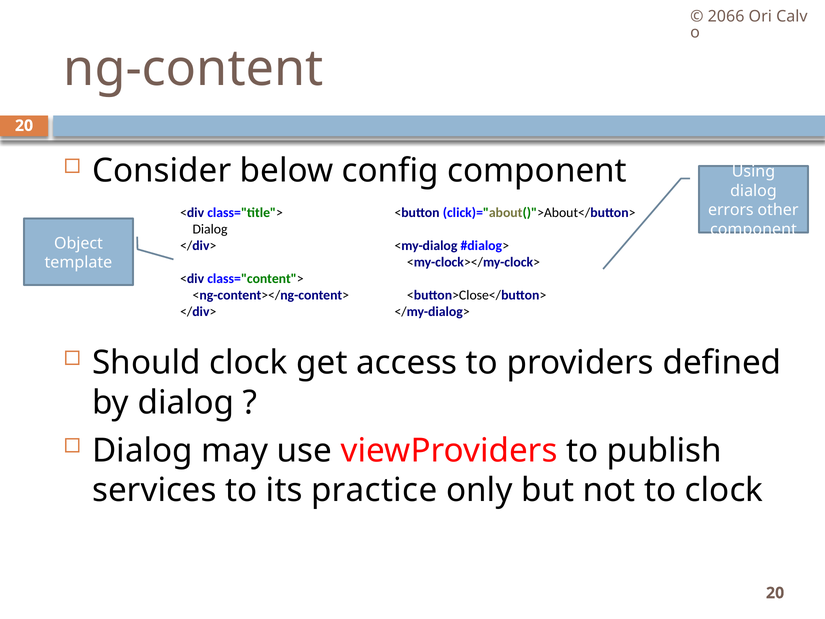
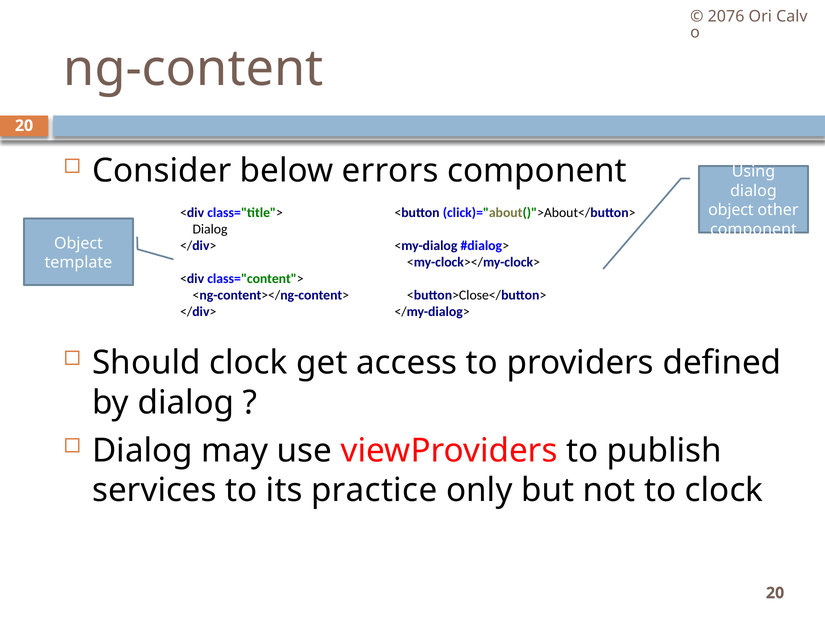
2066: 2066 -> 2076 (726, 16)
config: config -> errors (390, 171)
errors: errors -> object (731, 210)
